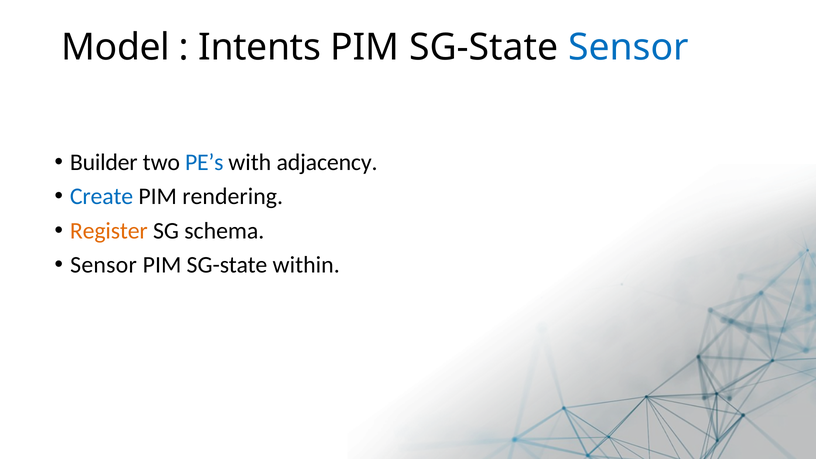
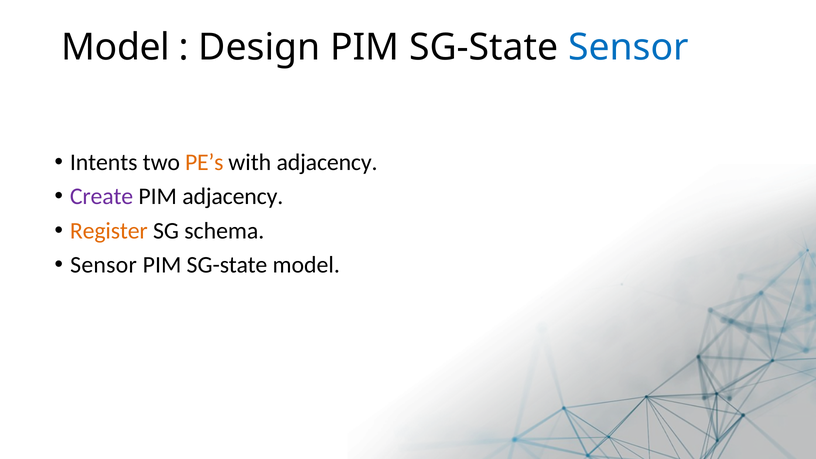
Intents: Intents -> Design (259, 47)
Builder: Builder -> Intents (104, 162)
PE’s colour: blue -> orange (204, 162)
Create colour: blue -> purple (102, 196)
PIM rendering: rendering -> adjacency (233, 196)
SG-state within: within -> model (306, 265)
